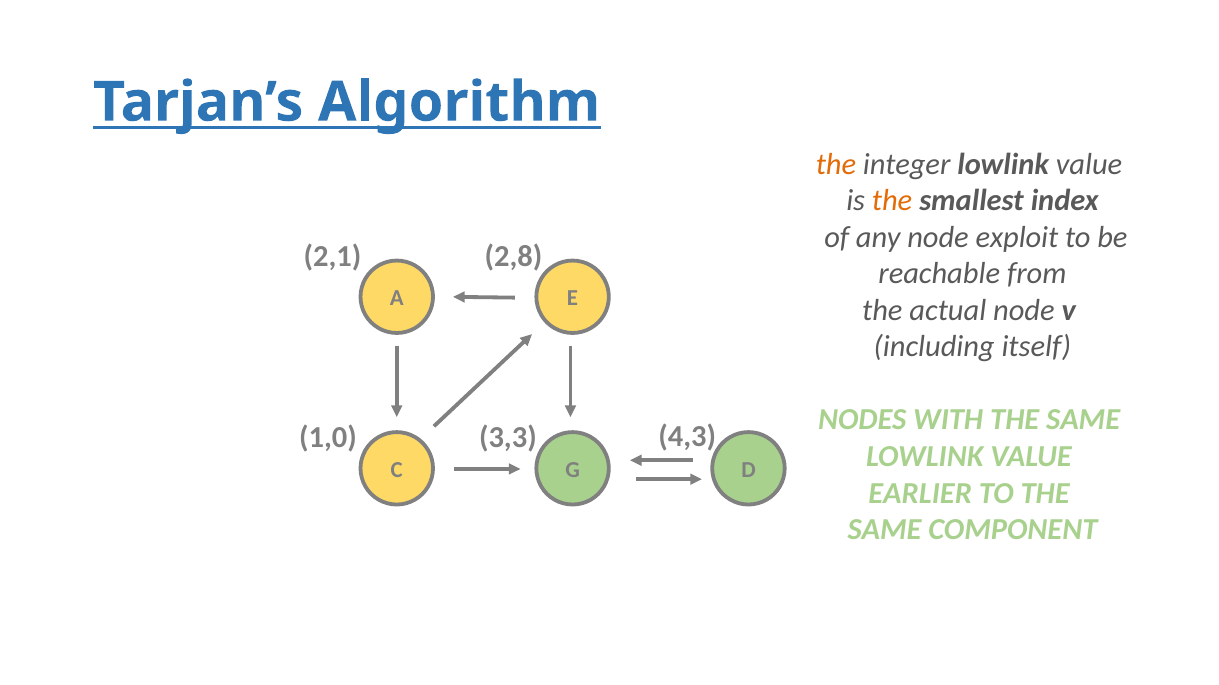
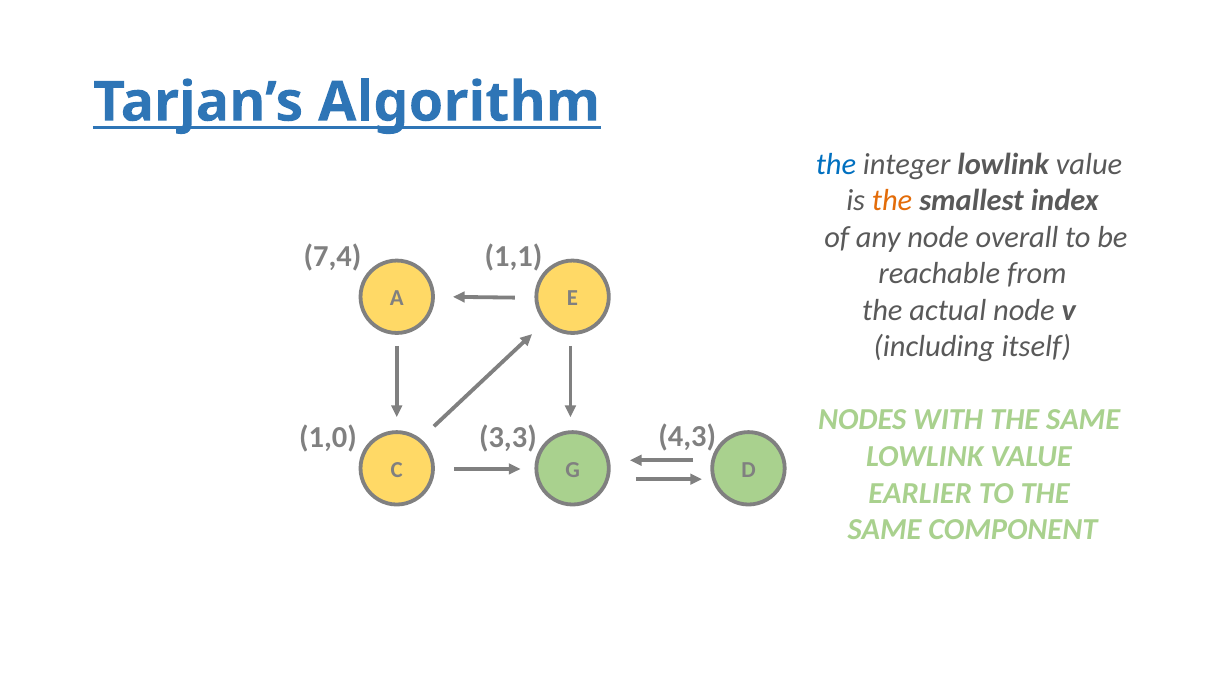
the colour: orange -> blue (836, 164)
exploit: exploit -> overall (1017, 238)
2,1: 2,1 -> 7,4 (332, 256)
2,8: 2,8 -> 1,1 (514, 256)
